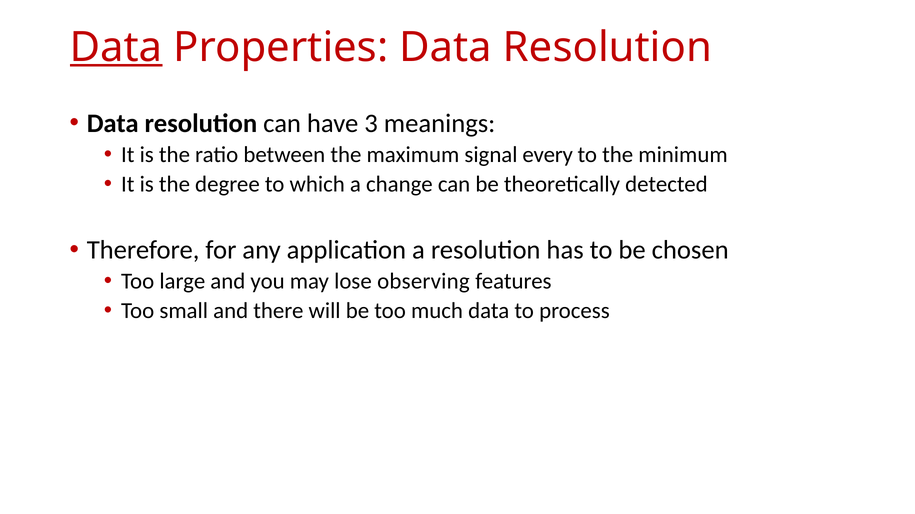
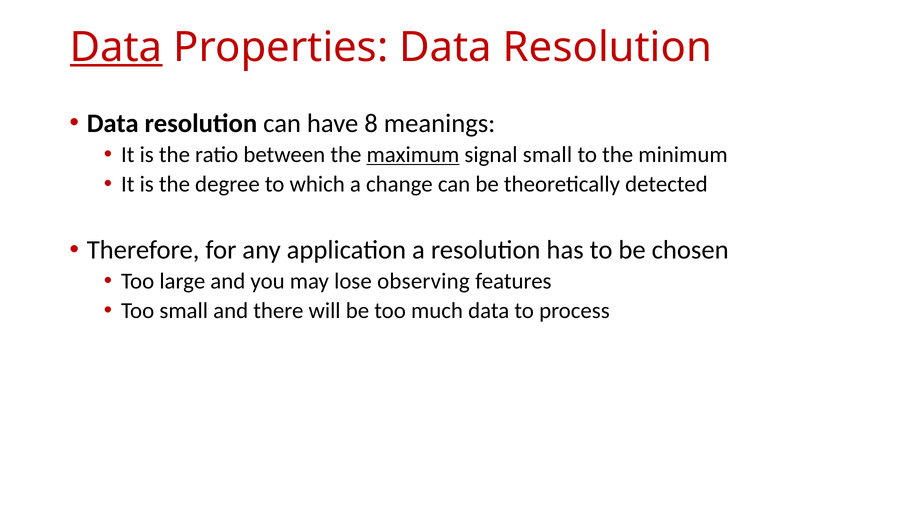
3: 3 -> 8 (371, 123)
maximum underline: none -> present (413, 155)
signal every: every -> small (547, 155)
